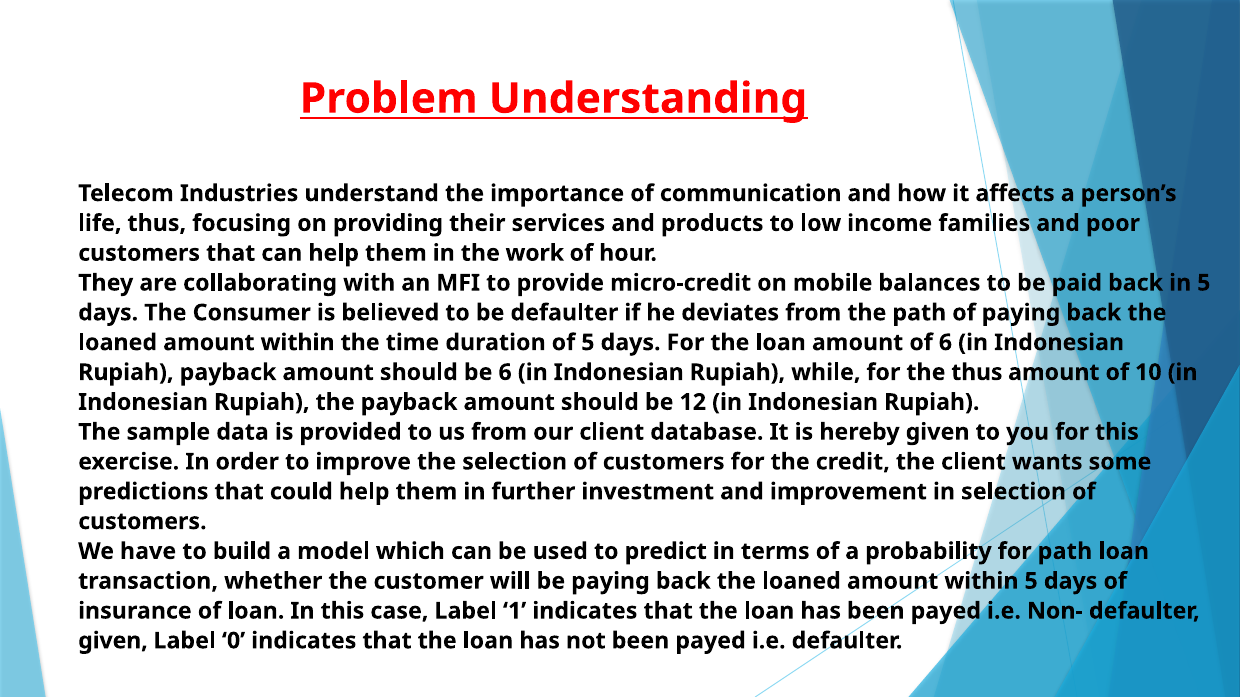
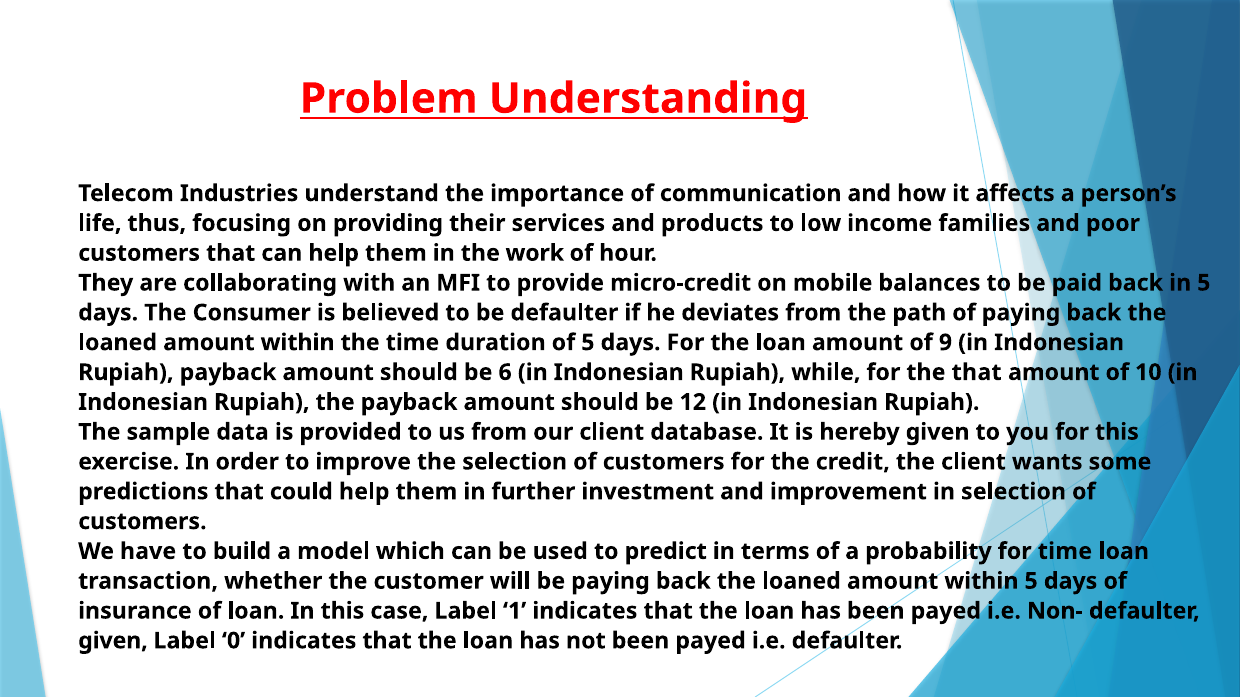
of 6: 6 -> 9 (945, 343)
the thus: thus -> that (977, 373)
for path: path -> time (1065, 552)
